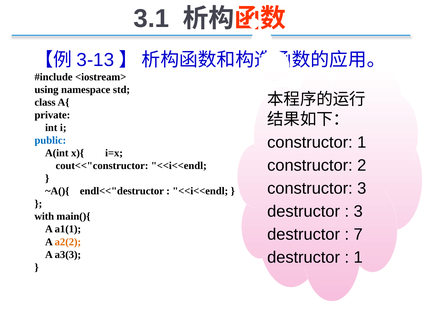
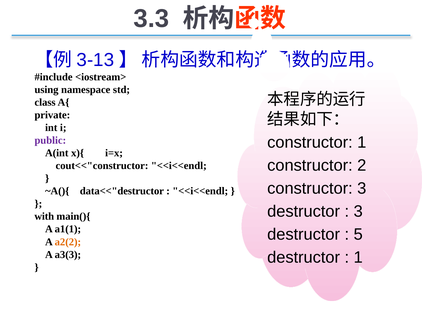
3.1: 3.1 -> 3.3 (151, 19)
public colour: blue -> purple (50, 140)
endl<<"destructor: endl<<"destructor -> data<<"destructor (122, 191)
7: 7 -> 5 (358, 234)
